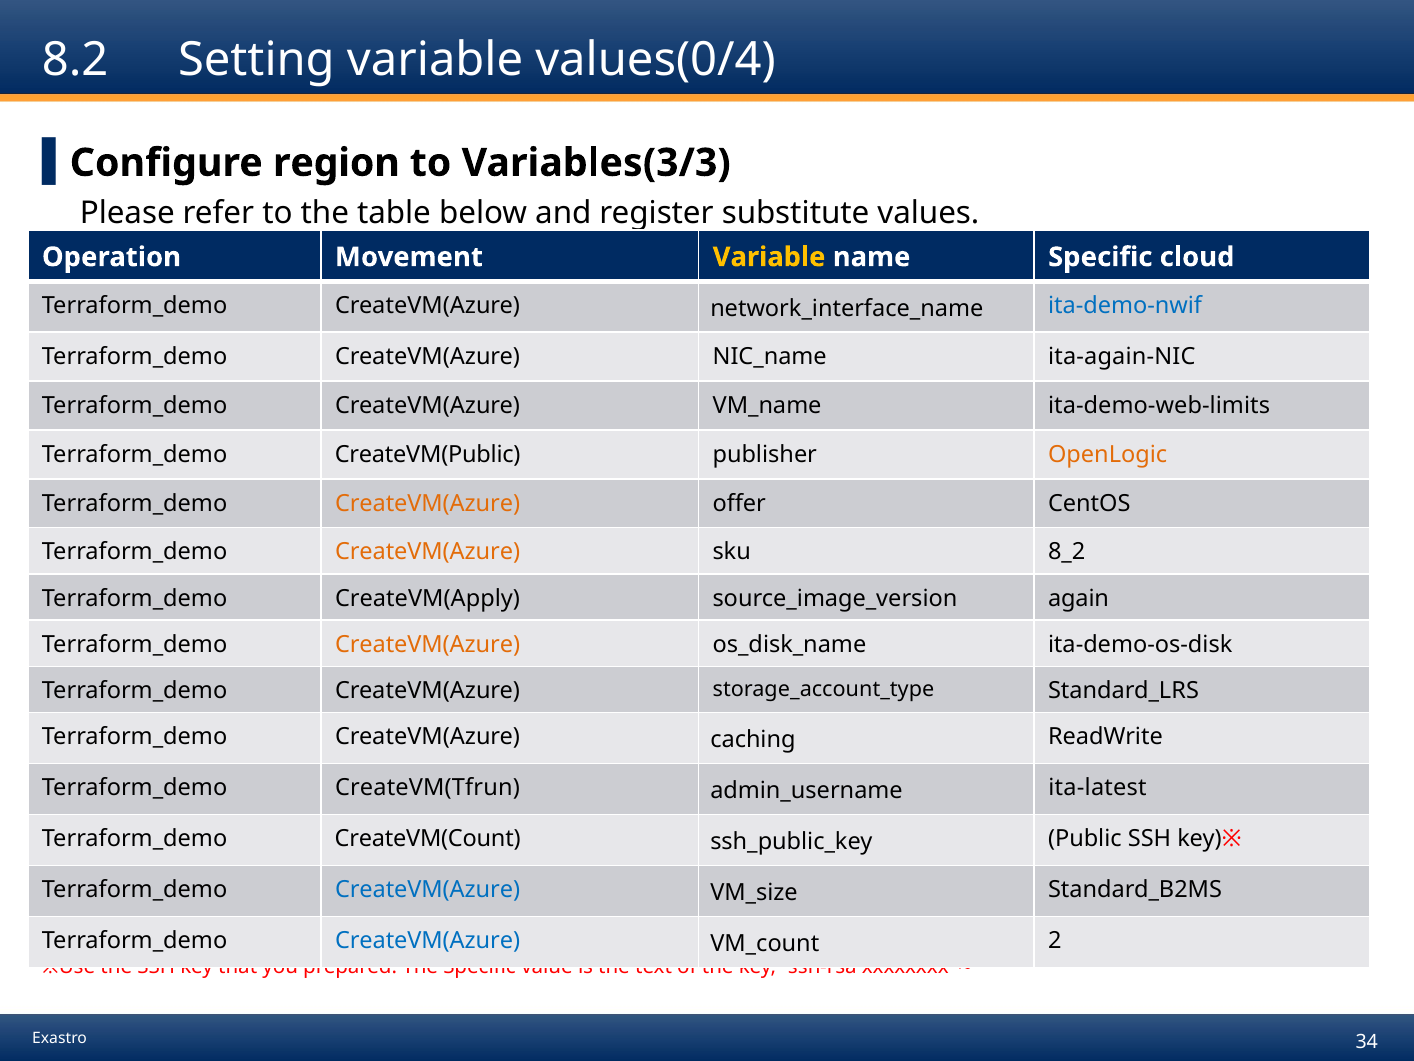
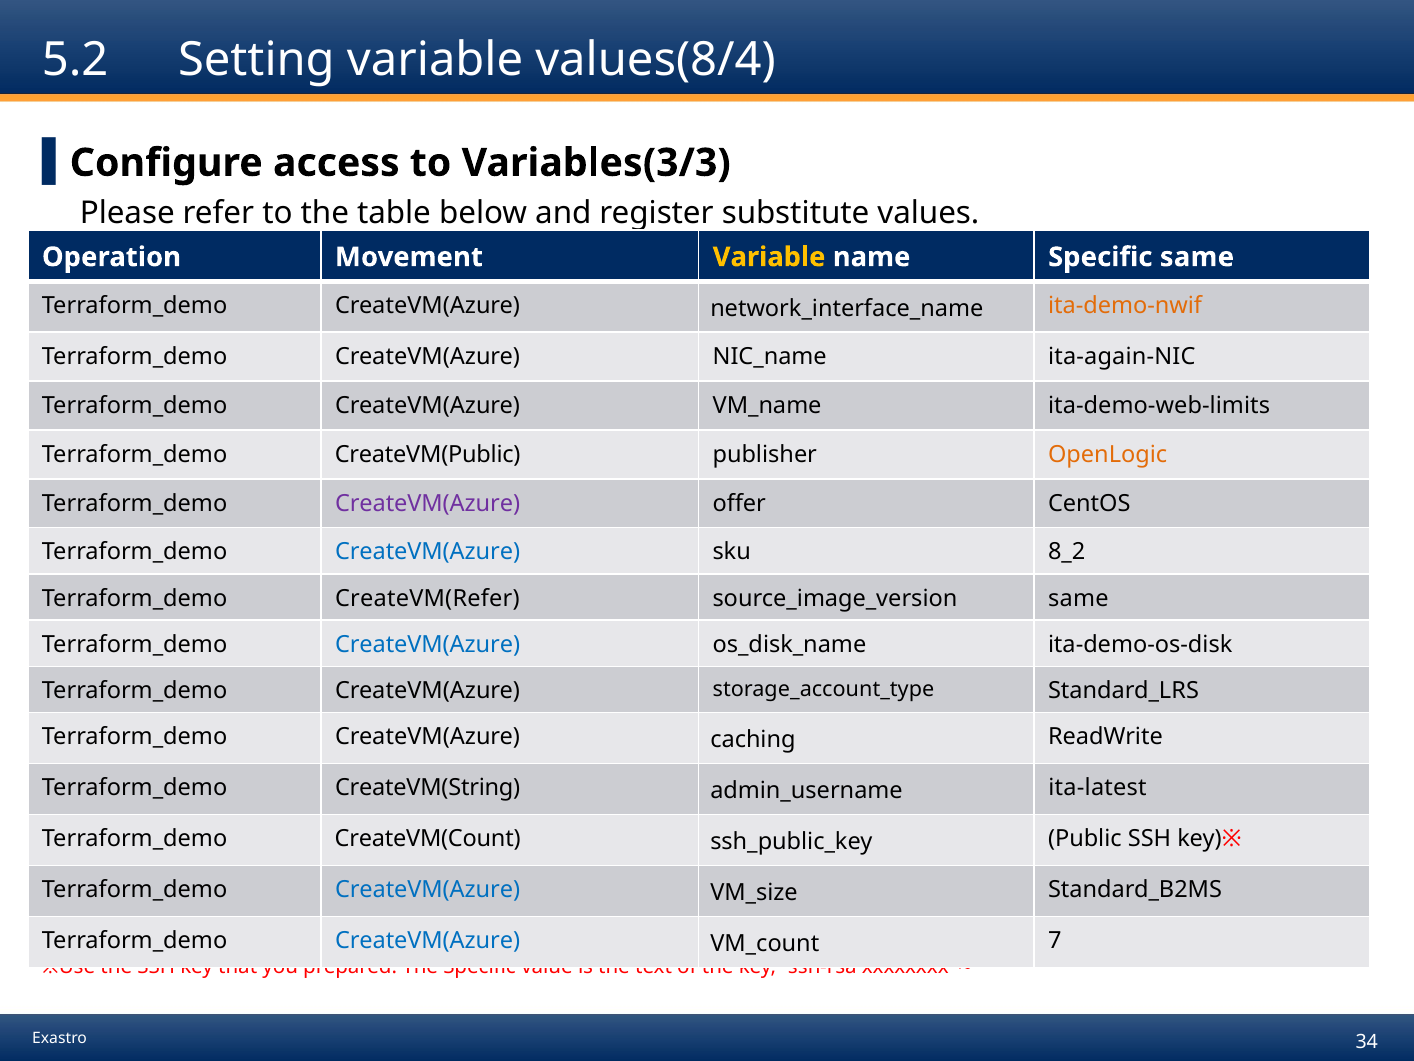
8.2: 8.2 -> 5.2 (75, 60)
values(0/4: values(0/4 -> values(8/4 (656, 60)
region: region -> access (336, 163)
Specific cloud: cloud -> same (1197, 257)
ita-demo-nwif colour: blue -> orange (1125, 306)
CreateVM(Azure colour: orange -> purple (428, 503)
CreateVM(Azure colour: orange -> blue (428, 552)
CreateVM(Apply: CreateVM(Apply -> CreateVM(Refer (427, 598)
again: again -> same (1078, 598)
CreateVM(Azure colour: orange -> blue (428, 644)
CreateVM(Tfrun: CreateVM(Tfrun -> CreateVM(String (428, 788)
2: 2 -> 7 (1055, 941)
